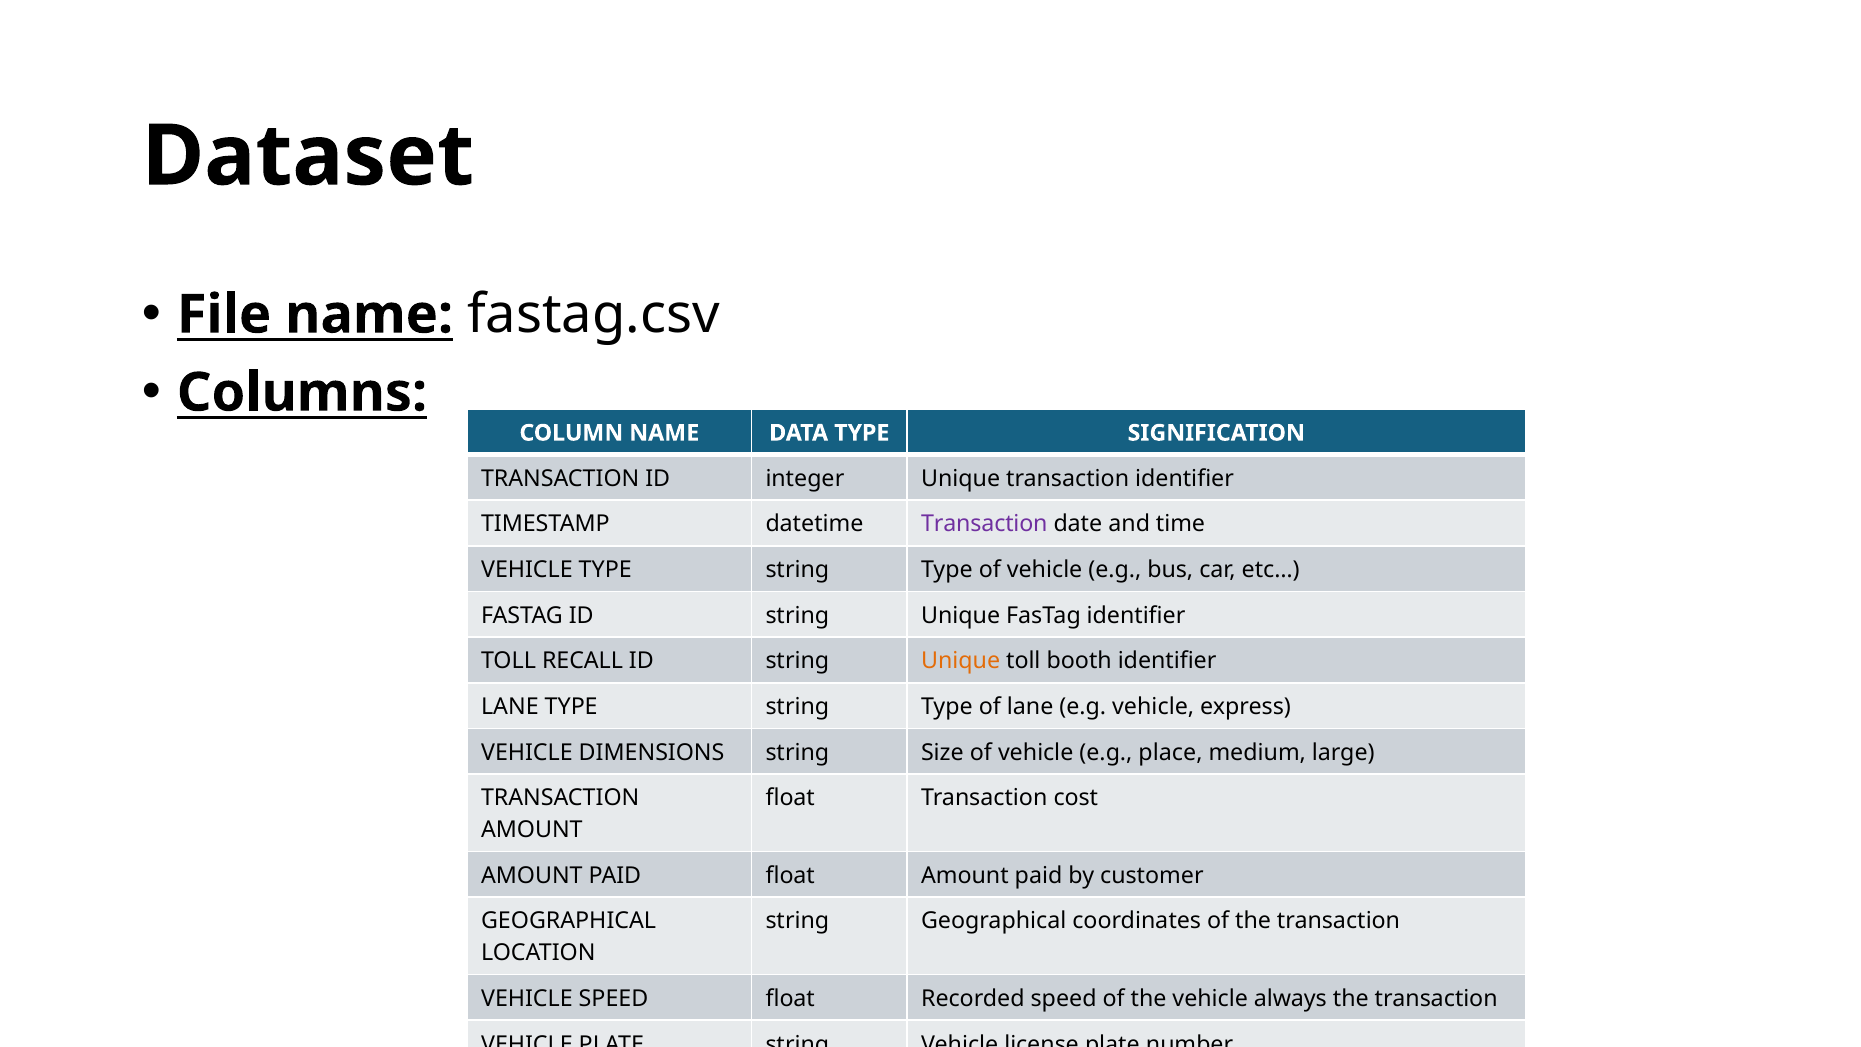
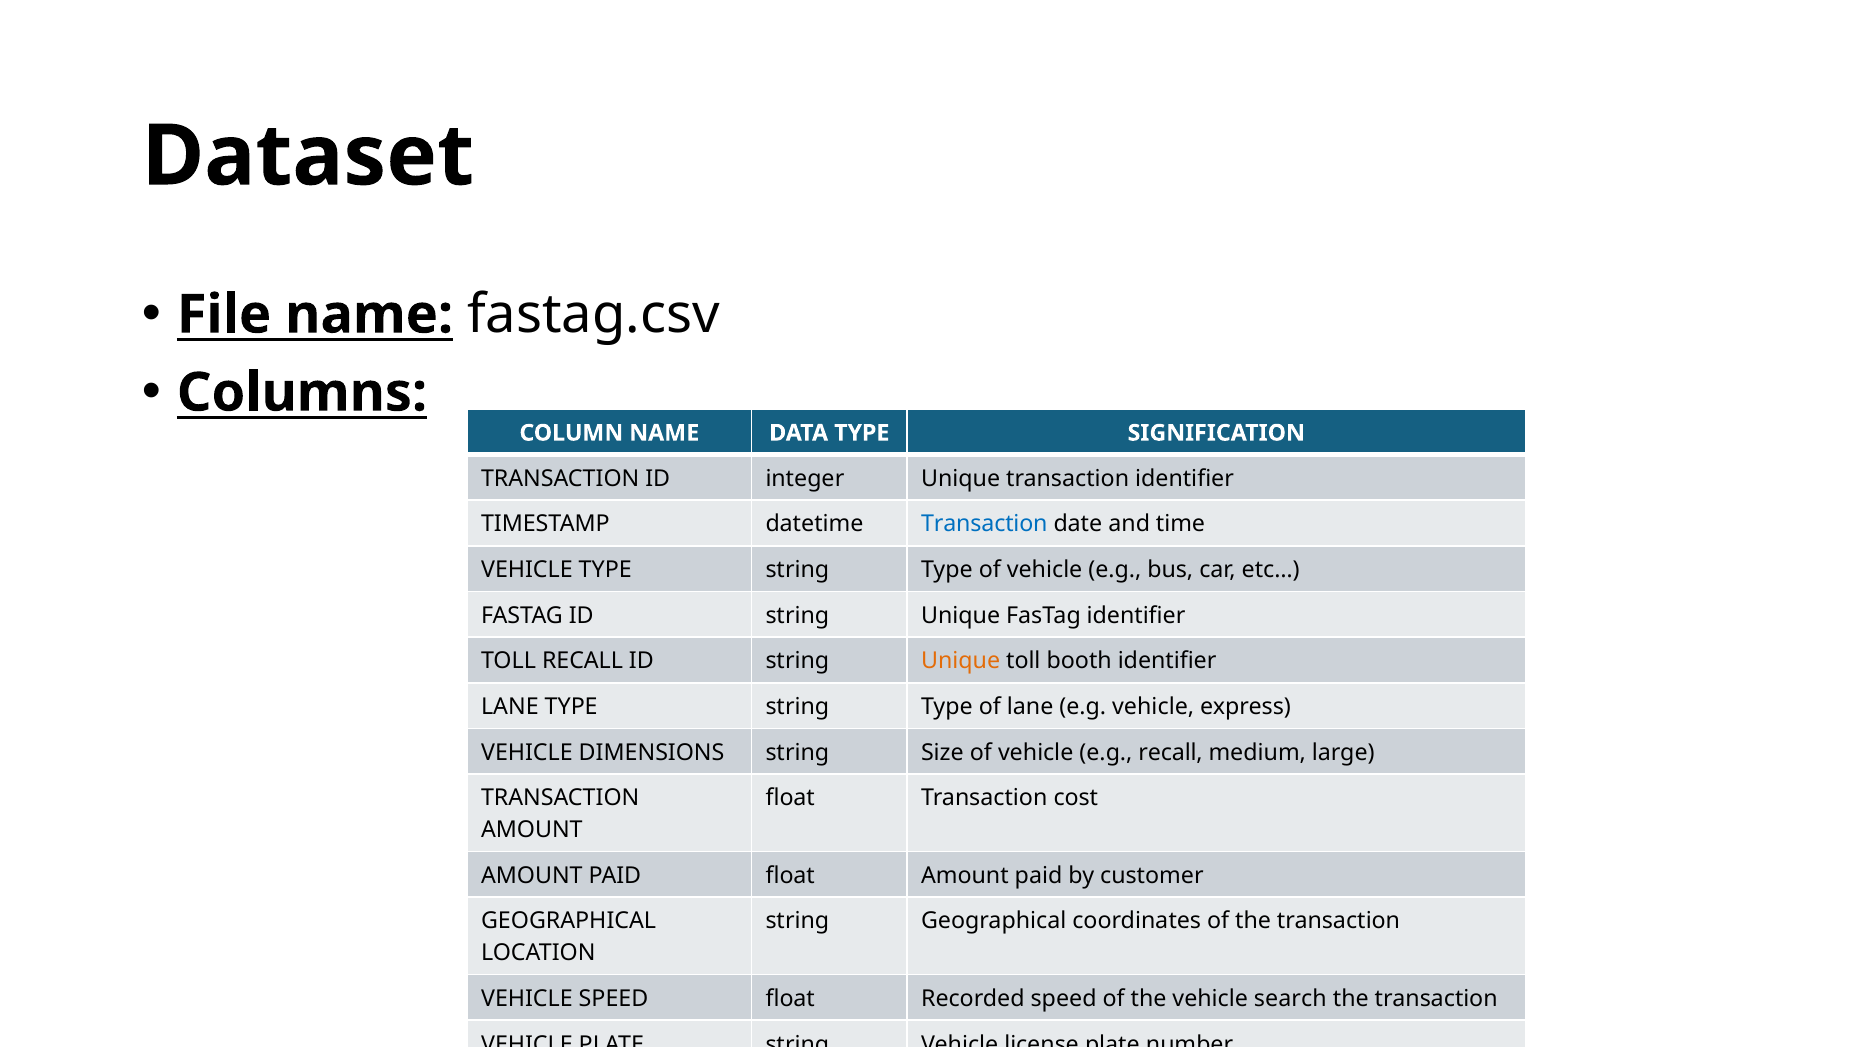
Transaction colour: purple -> blue (984, 524)
e.g place: place -> recall (1171, 753)
always: always -> search (1290, 998)
